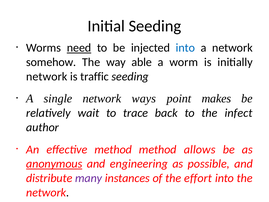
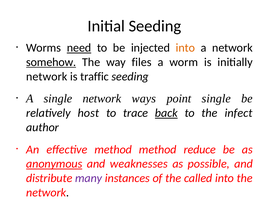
into colour: blue -> orange (185, 48)
somehow underline: none -> present (51, 62)
able: able -> files (142, 62)
point makes: makes -> single (216, 99)
wait: wait -> host (88, 113)
back underline: none -> present (166, 113)
allows: allows -> reduce (200, 149)
engineering: engineering -> weaknesses (139, 164)
effort: effort -> called (198, 178)
